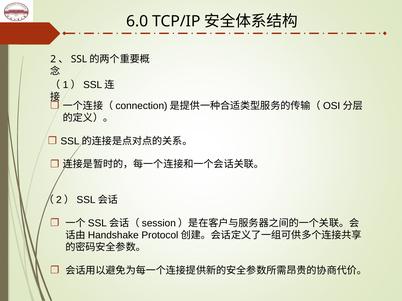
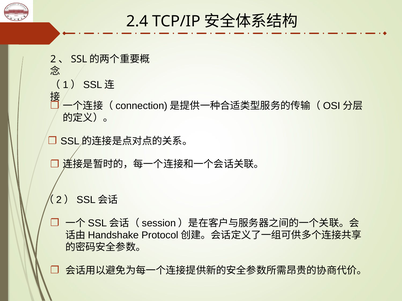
6.0: 6.0 -> 2.4 (137, 22)
